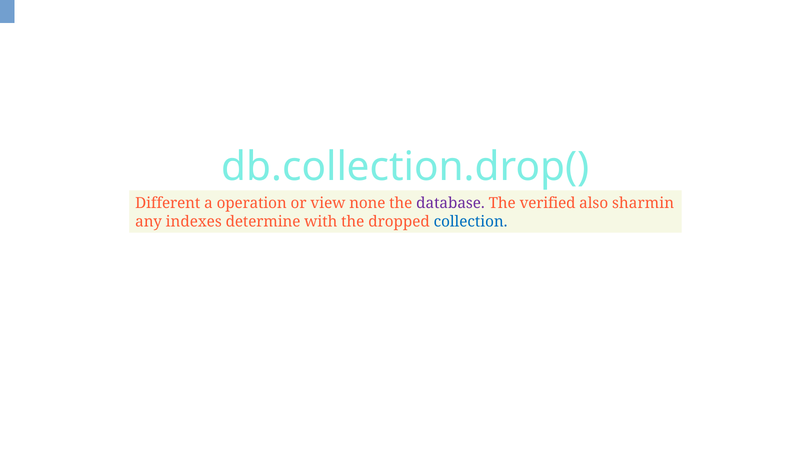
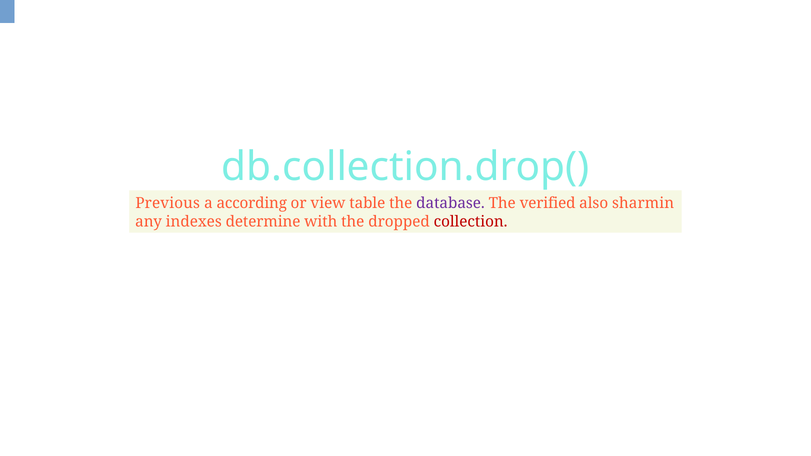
Different: Different -> Previous (168, 204)
operation: operation -> according (252, 204)
none: none -> table (367, 204)
collection colour: blue -> red (471, 222)
